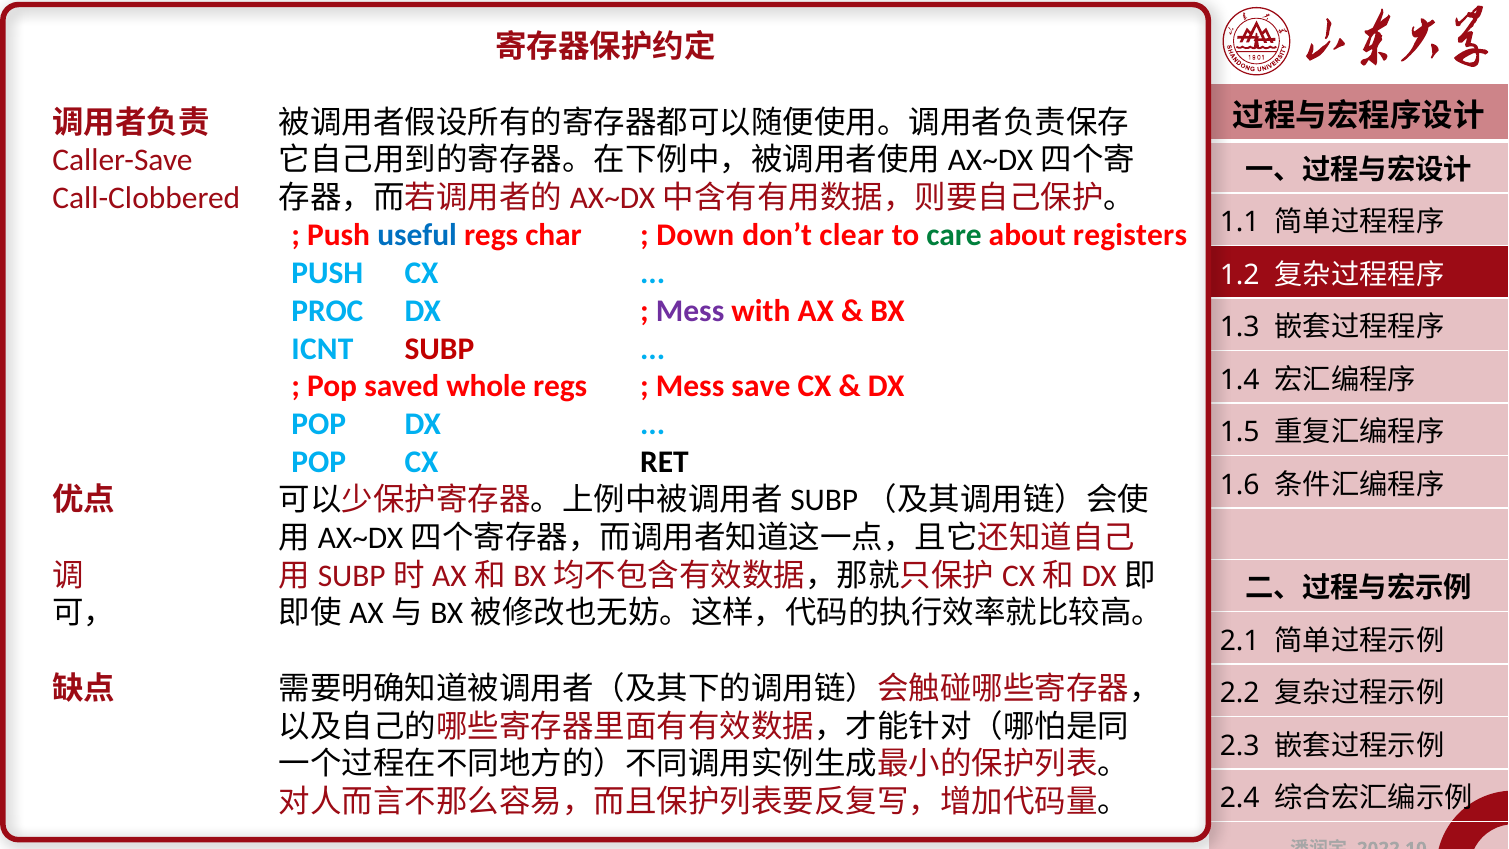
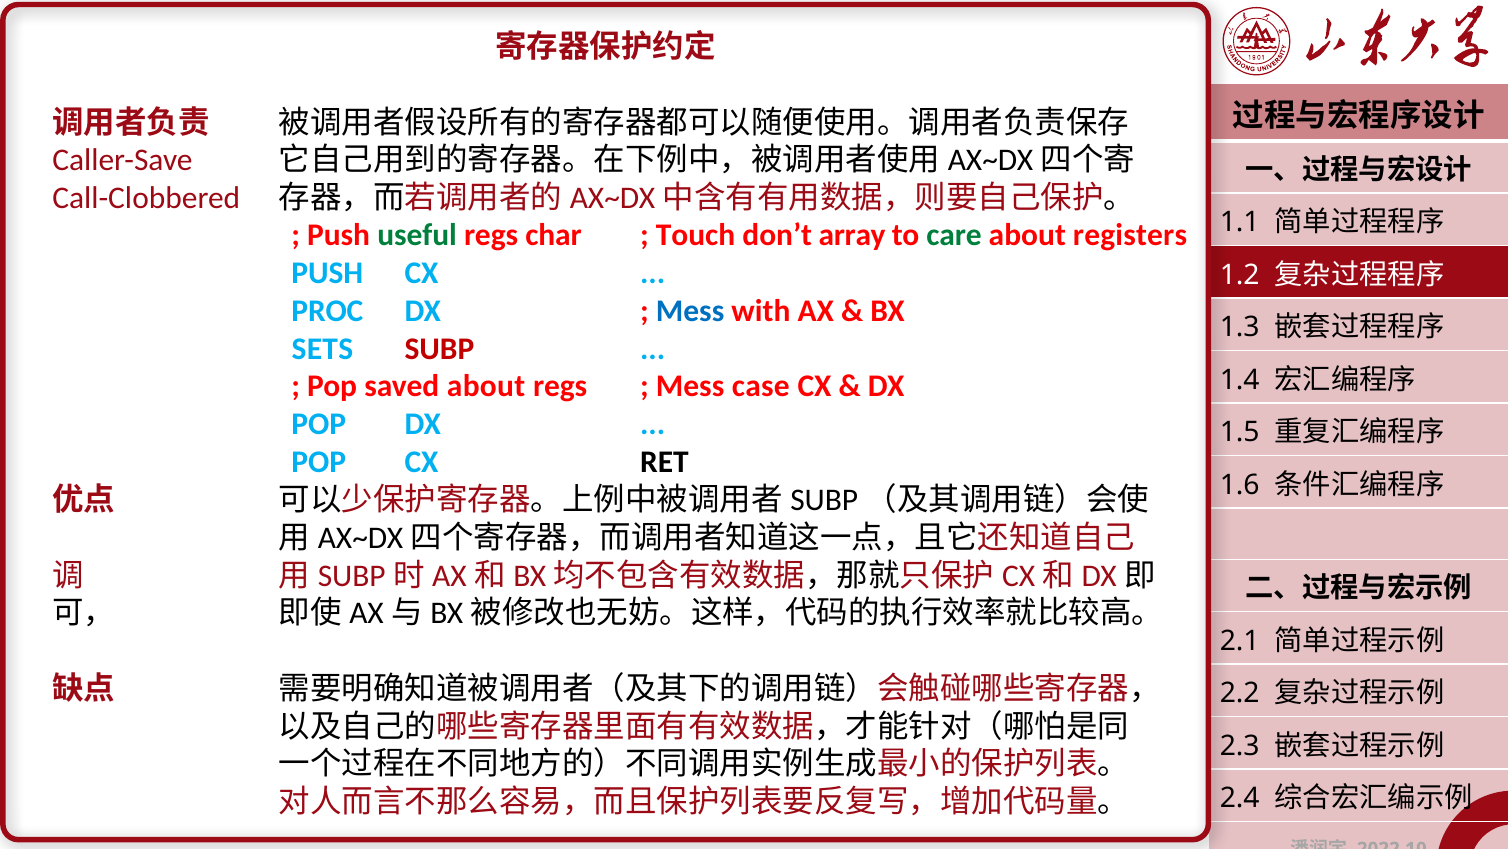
useful colour: blue -> green (417, 235)
Down: Down -> Touch (695, 235)
clear: clear -> array (852, 235)
Mess colour: purple -> blue (690, 311)
ICNT: ICNT -> SETS (322, 349)
saved whole: whole -> about (486, 386)
save: save -> case (761, 386)
